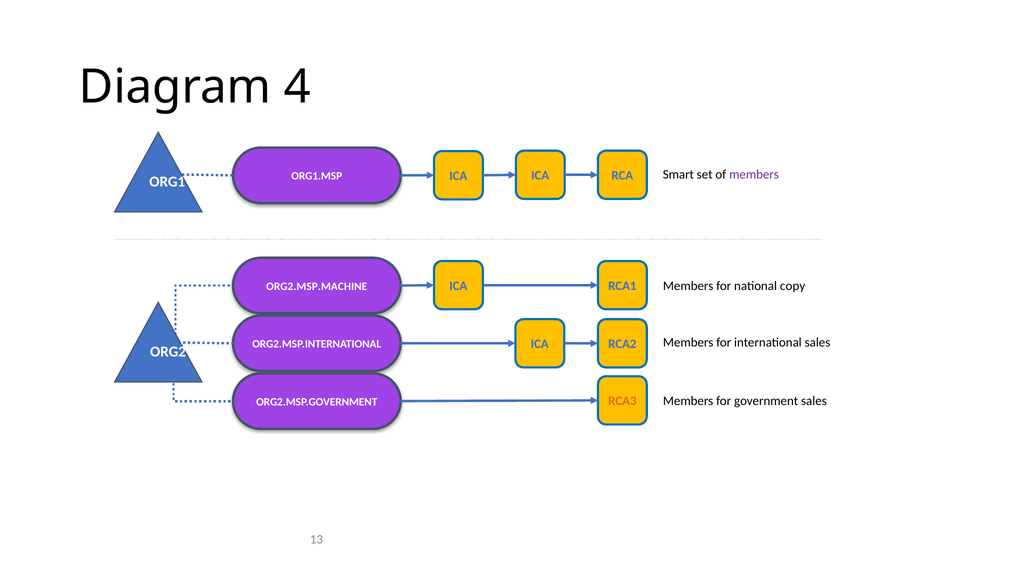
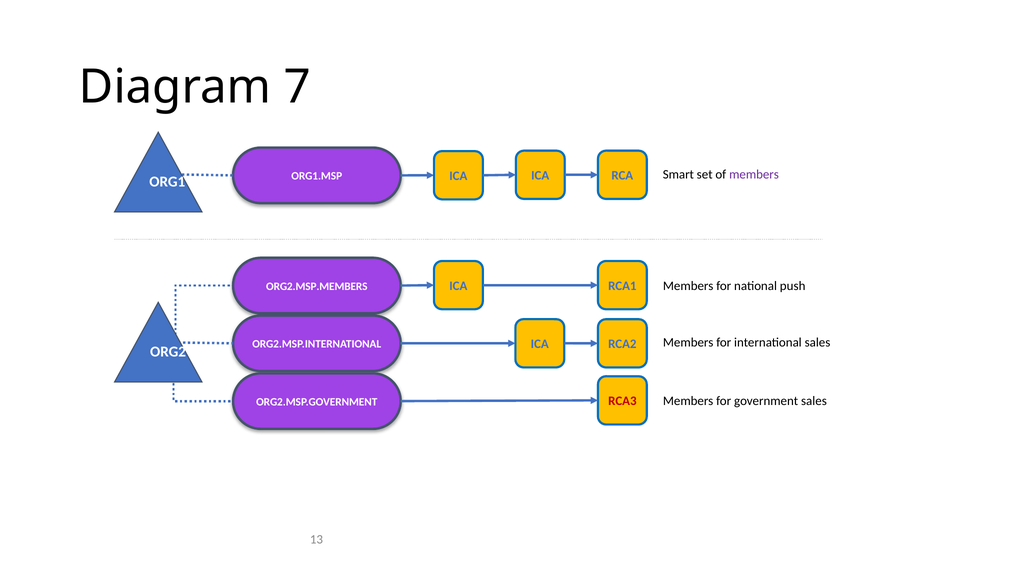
4: 4 -> 7 (297, 87)
copy: copy -> push (793, 286)
ORG2.MSP.MACHINE: ORG2.MSP.MACHINE -> ORG2.MSP.MEMBERS (317, 286)
RCA3 colour: orange -> red (622, 401)
